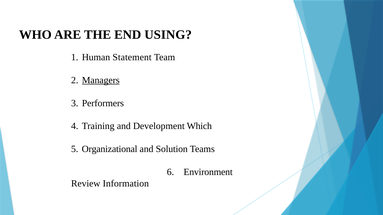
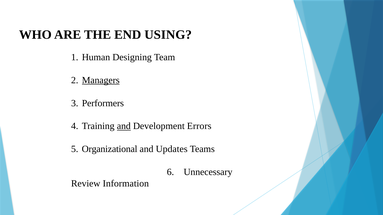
Statement: Statement -> Designing (132, 57)
and underline: none -> present (124, 126)
Which: Which -> Errors (199, 126)
Solution: Solution -> Updates (172, 149)
Environment: Environment -> Unnecessary (208, 172)
